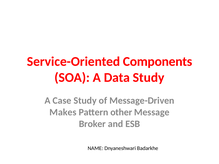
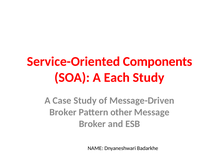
Data: Data -> Each (117, 78)
Makes: Makes -> Broker (63, 112)
